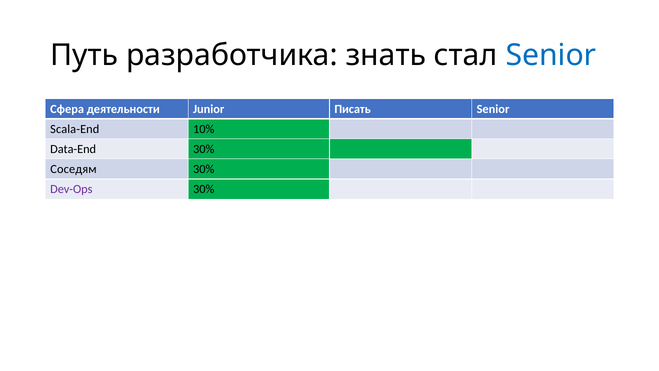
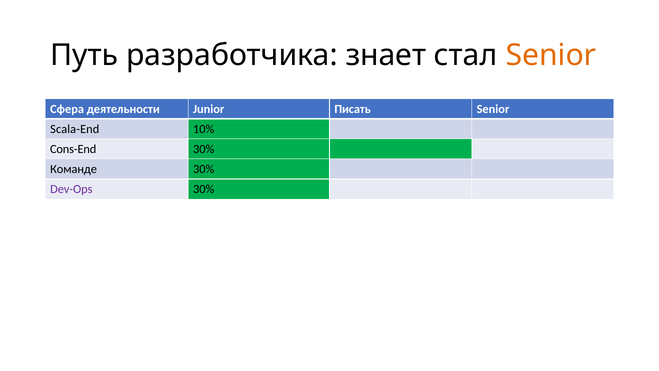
знать: знать -> знает (386, 55)
Senior colour: blue -> orange (551, 55)
Data-End: Data-End -> Cons-End (73, 149)
Соседям: Соседям -> Команде (74, 169)
